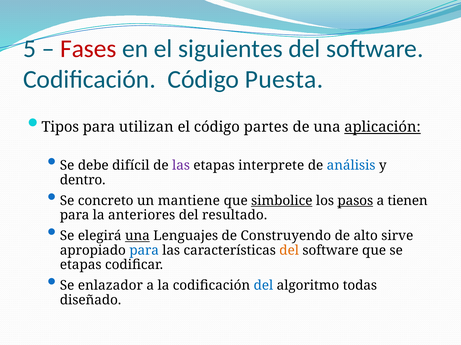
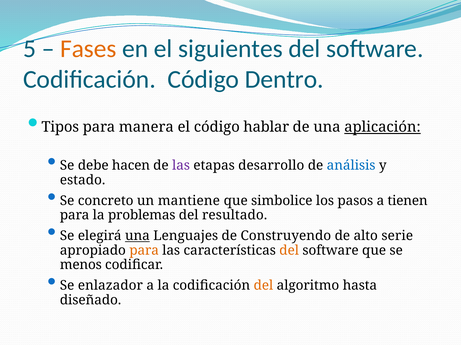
Fases colour: red -> orange (88, 49)
Puesta: Puesta -> Dentro (284, 80)
utilizan: utilizan -> manera (146, 127)
partes: partes -> hablar (266, 127)
difícil: difícil -> hacen (131, 166)
interprete: interprete -> desarrollo (271, 166)
dentro: dentro -> estado (83, 180)
simbolice underline: present -> none (282, 201)
pasos underline: present -> none (355, 201)
anteriores: anteriores -> problemas (142, 216)
sirve: sirve -> serie (397, 236)
para colour: blue -> orange (144, 251)
etapas: etapas -> menos (81, 265)
del colour: blue -> orange (263, 286)
todas: todas -> hasta (360, 286)
